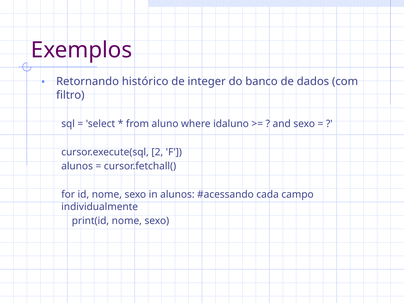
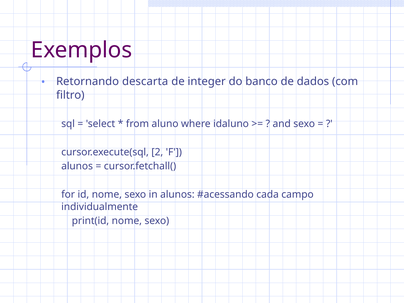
histórico: histórico -> descarta (145, 82)
